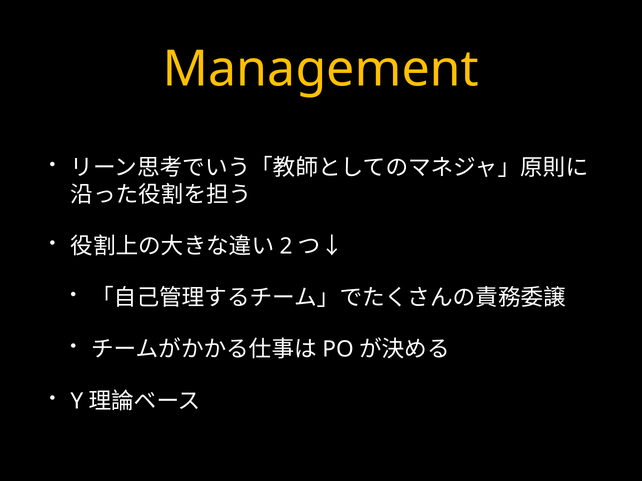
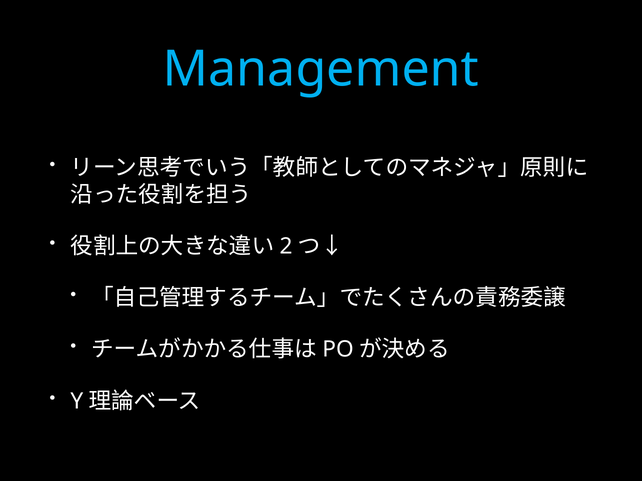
Management colour: yellow -> light blue (321, 69)
